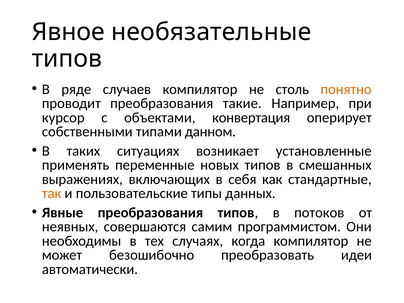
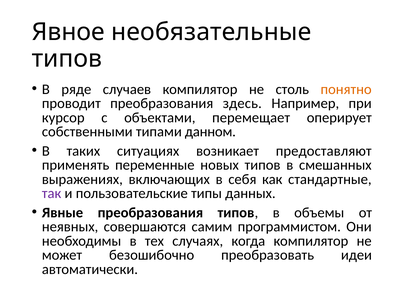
такие: такие -> здесь (242, 103)
конвертация: конвертация -> перемещает (251, 118)
установленные: установленные -> предоставляют (324, 151)
так colour: orange -> purple (52, 193)
потоков: потоков -> объемы (319, 213)
